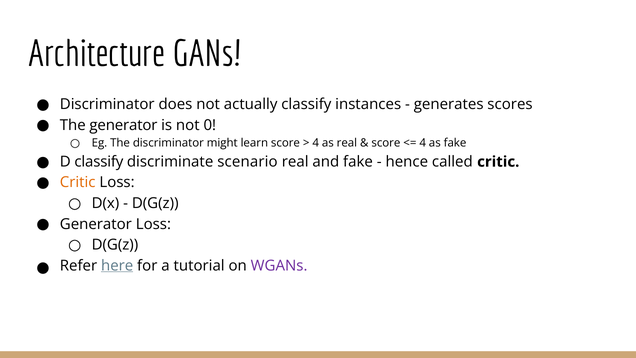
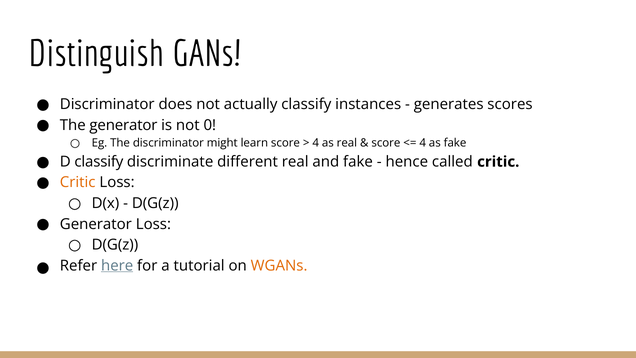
Architecture: Architecture -> Distinguish (96, 54)
scenario: scenario -> different (248, 162)
WGANs colour: purple -> orange (279, 266)
